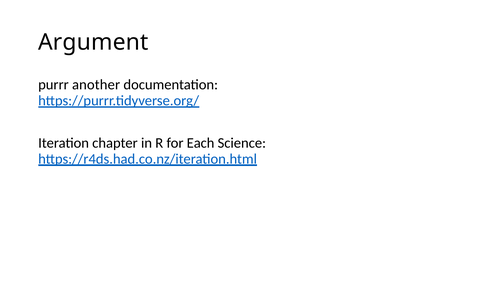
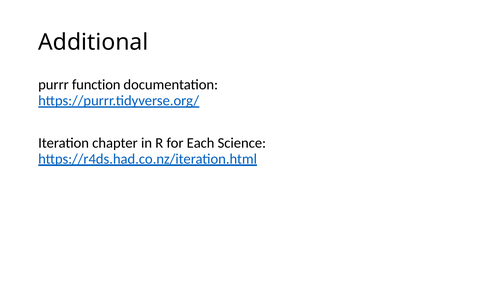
Argument: Argument -> Additional (93, 42)
another: another -> function (96, 85)
